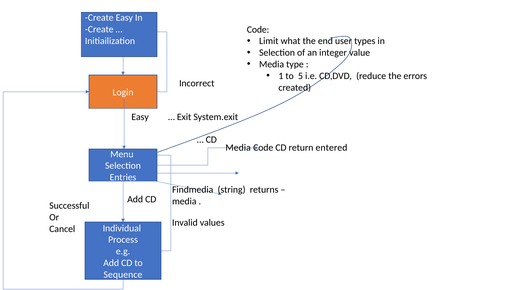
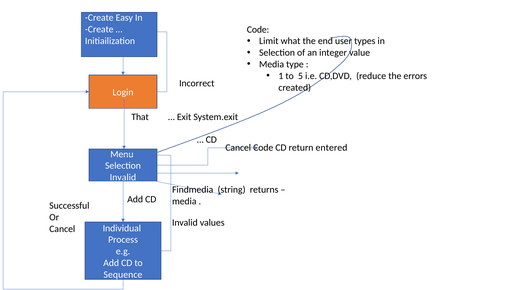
Easy: Easy -> That (140, 117)
Media: Media -> Cancel (238, 147)
Entries: Entries -> Invalid (123, 177)
